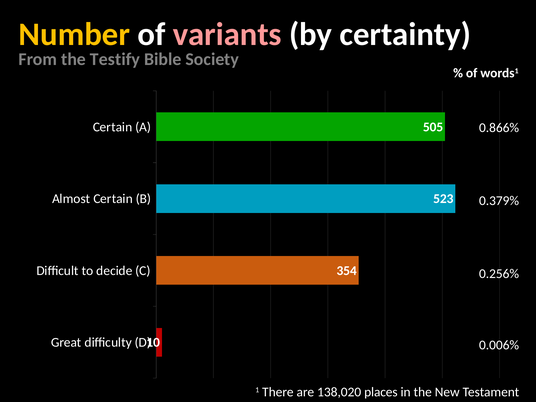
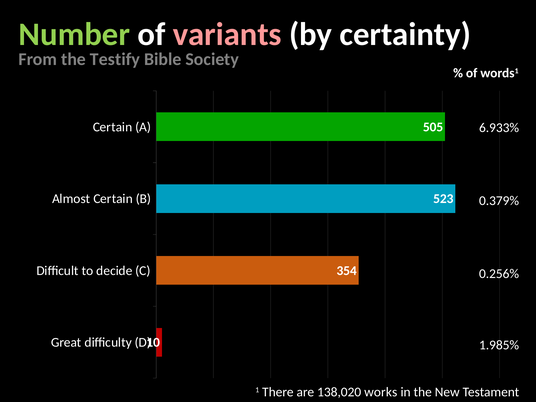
Number colour: yellow -> light green (74, 34)
0.866%: 0.866% -> 6.933% (499, 128)
0.006%: 0.006% -> 1.985% (499, 345)
places: places -> works (381, 392)
